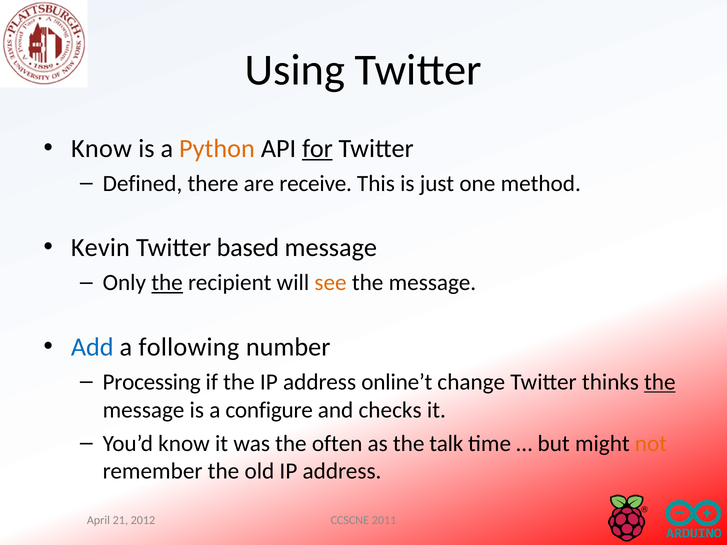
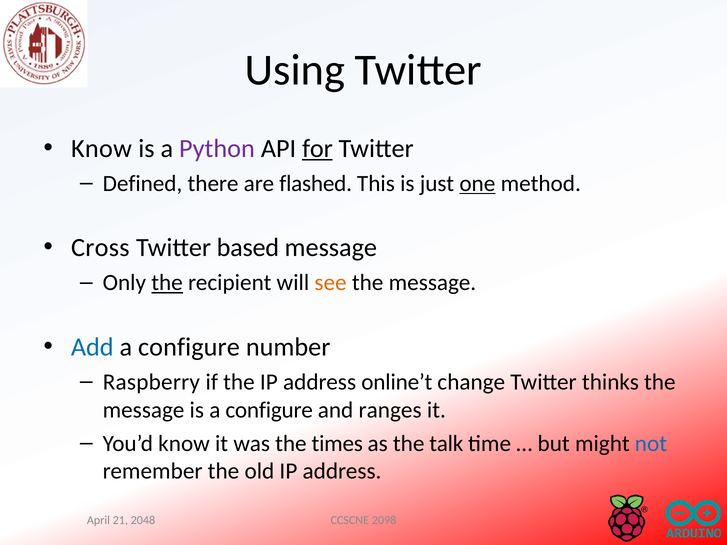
Python colour: orange -> purple (217, 148)
receive: receive -> flashed (316, 184)
one underline: none -> present (477, 184)
Kevin: Kevin -> Cross (100, 248)
following: following -> configure (189, 347)
Processing: Processing -> Raspberry (151, 382)
the underline: present -> none (660, 382)
checks: checks -> ranges (390, 410)
often: often -> times (337, 444)
not colour: orange -> blue (651, 444)
2011: 2011 -> 2098 (384, 521)
2012: 2012 -> 2048 (143, 521)
